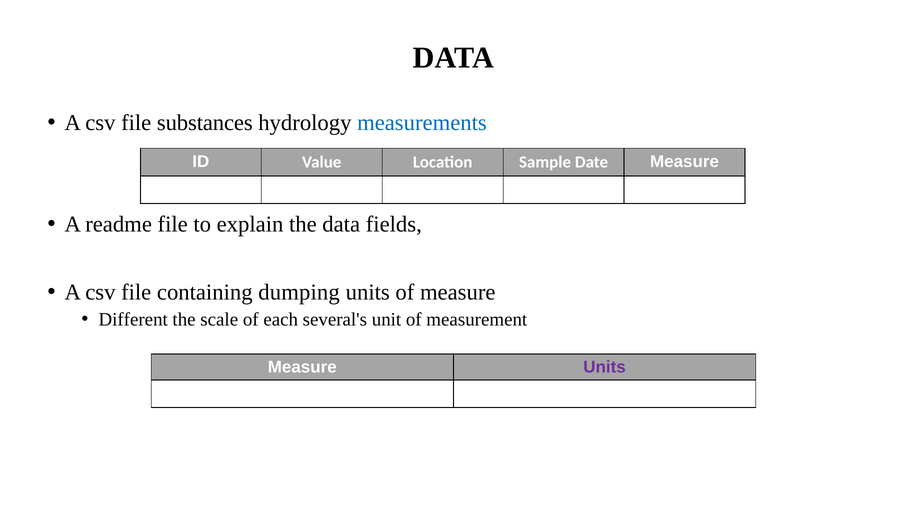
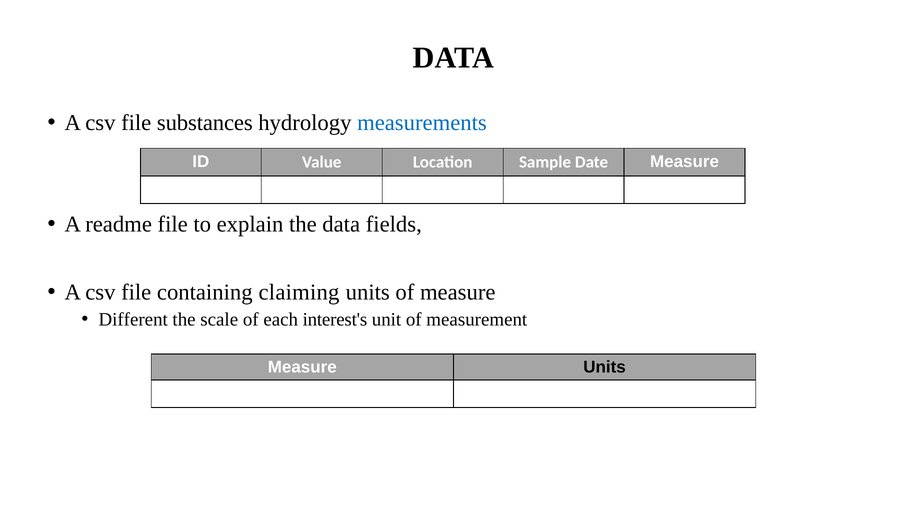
dumping: dumping -> claiming (299, 292)
several's: several's -> interest's (335, 320)
Units colour: purple -> black (605, 367)
